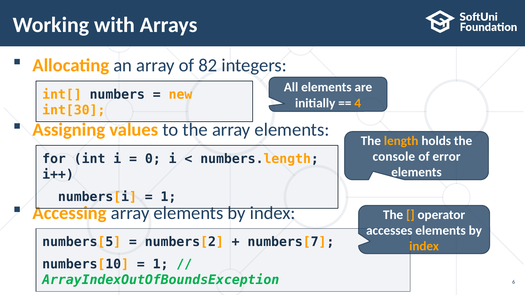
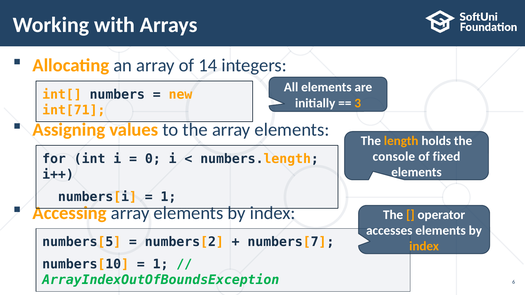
82: 82 -> 14 (208, 66)
4: 4 -> 3 (358, 103)
int[30: int[30 -> int[71 (74, 110)
error: error -> fixed (447, 157)
